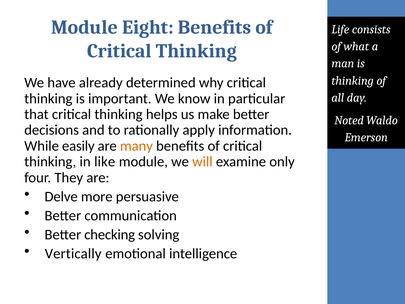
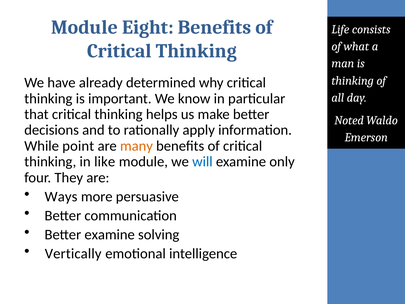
easily: easily -> point (78, 146)
will colour: orange -> blue (202, 162)
Delve: Delve -> Ways (61, 196)
Better checking: checking -> examine (110, 234)
